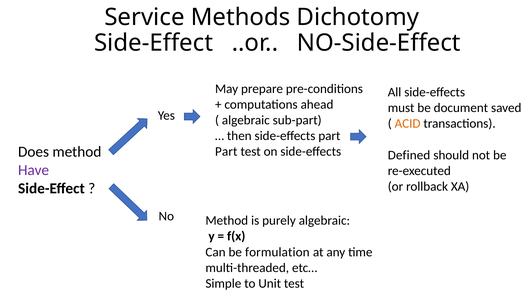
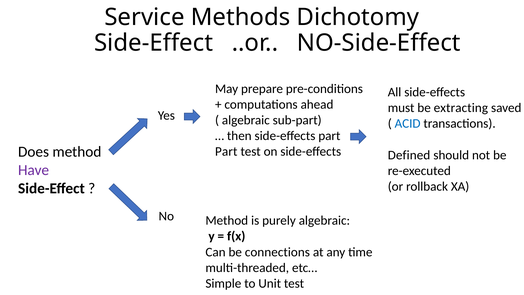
document: document -> extracting (461, 108)
ACID colour: orange -> blue (408, 124)
formulation: formulation -> connections (277, 252)
